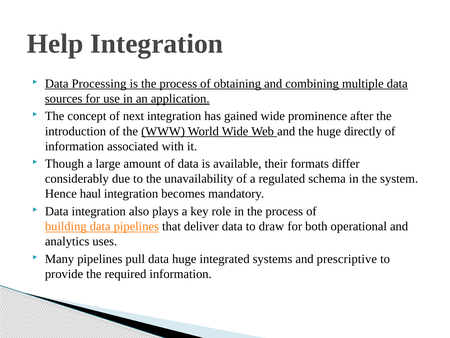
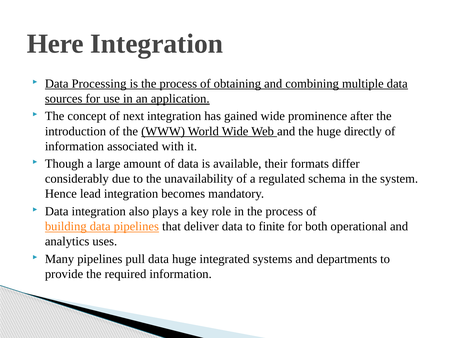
Help: Help -> Here (55, 44)
haul: haul -> lead (90, 194)
draw: draw -> finite (272, 226)
prescriptive: prescriptive -> departments (347, 259)
